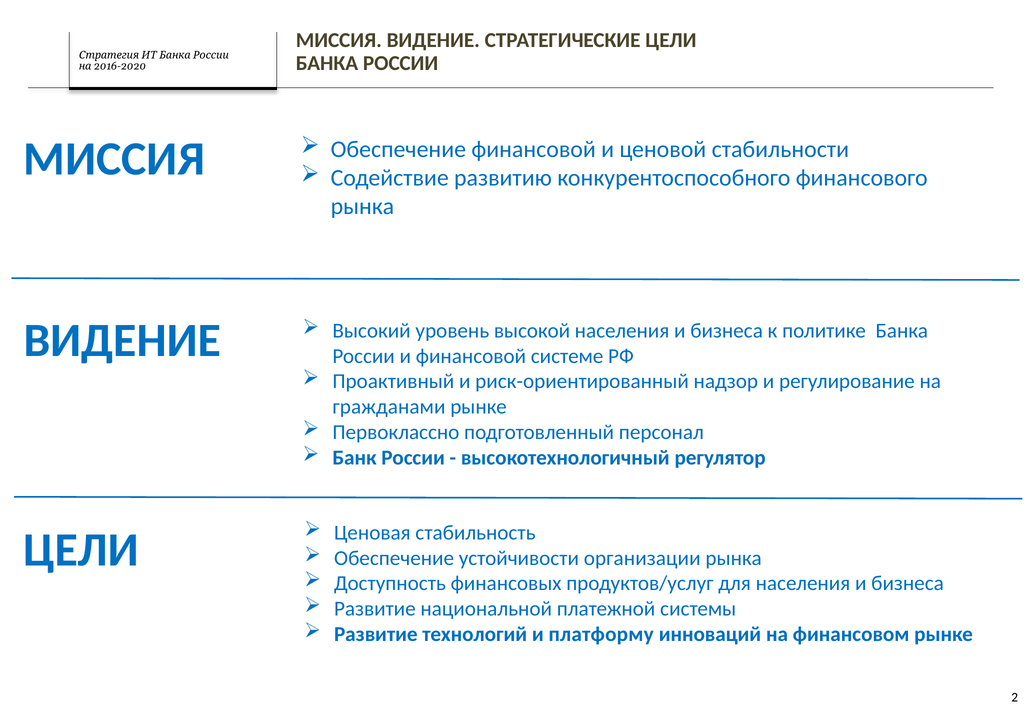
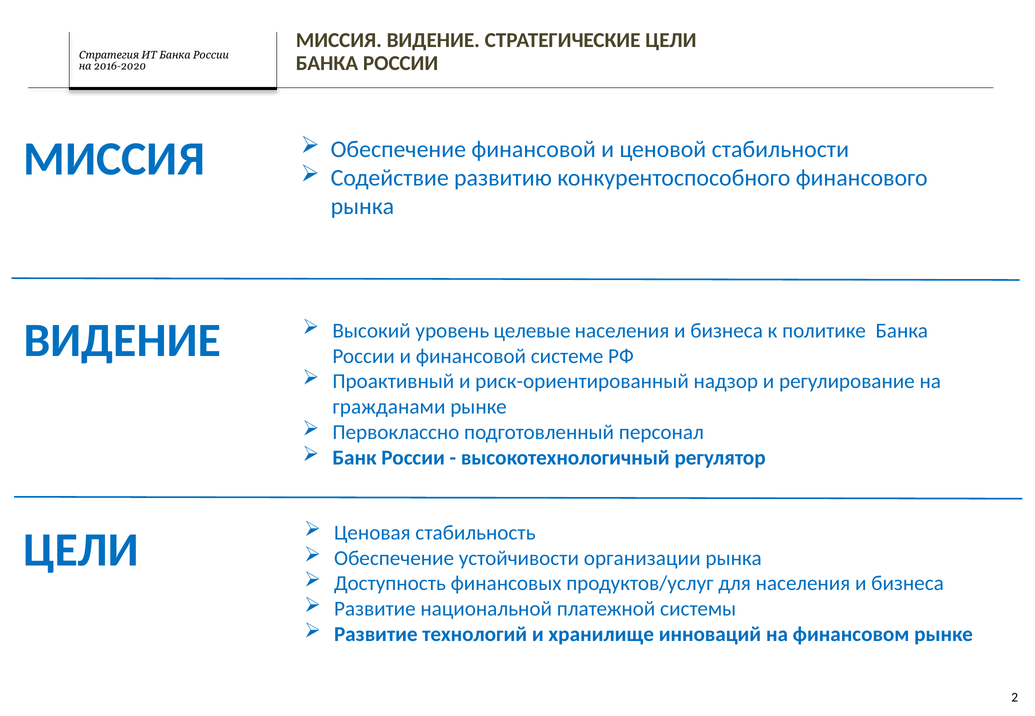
высокой: высокой -> целевые (532, 331)
платформу: платформу -> хранилище (601, 635)
